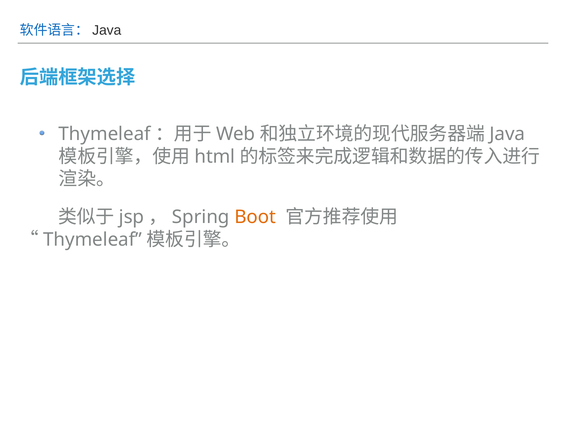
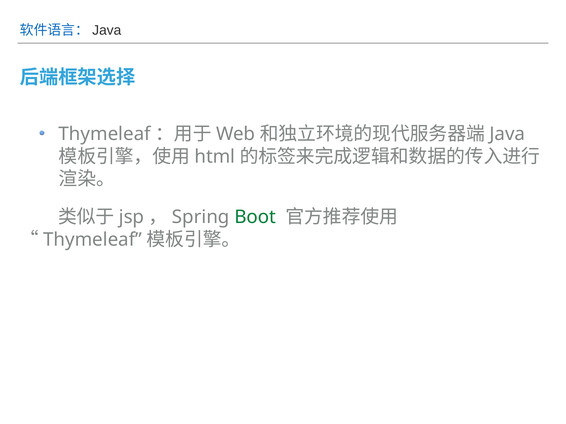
Boot colour: orange -> green (255, 217)
